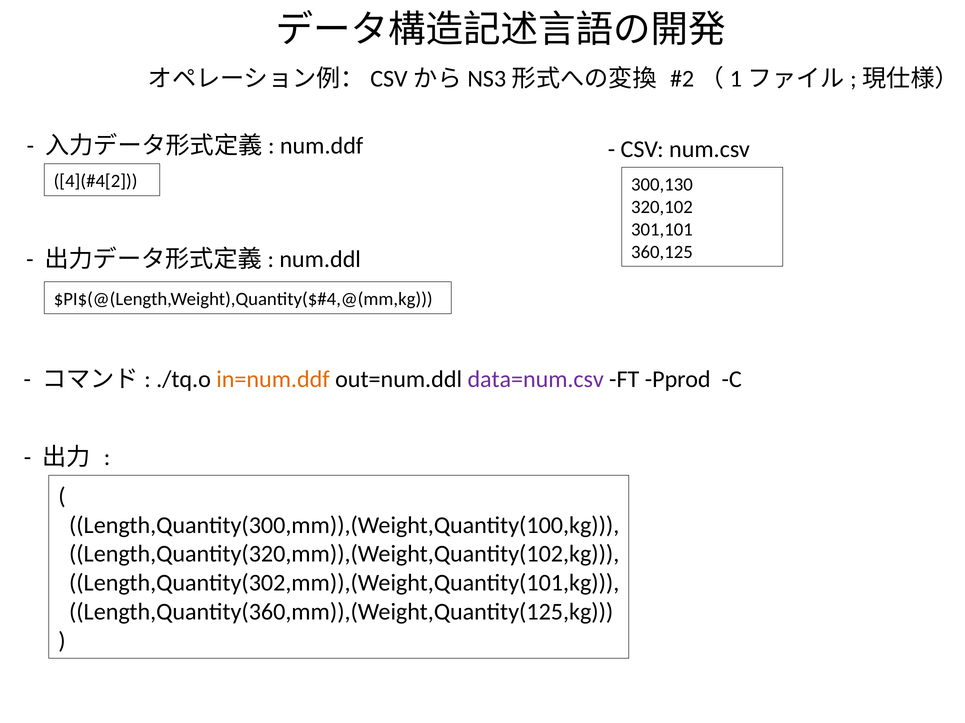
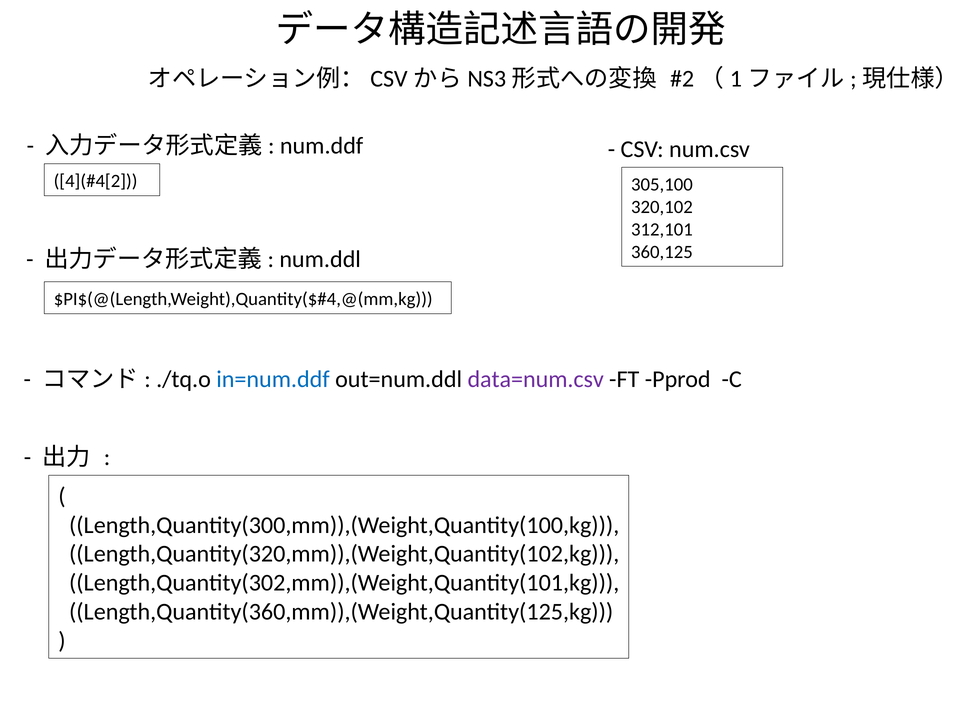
300,130: 300,130 -> 305,100 (662, 185)
301,101: 301,101 -> 312,101 (662, 230)
in=num.ddf colour: orange -> blue (273, 380)
